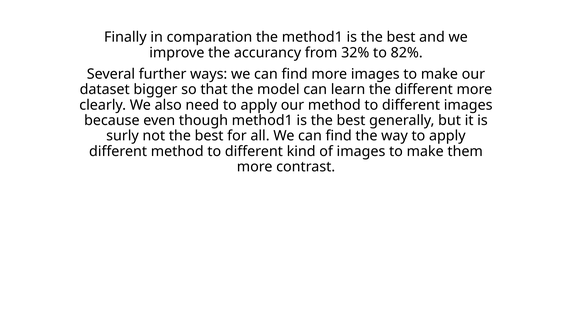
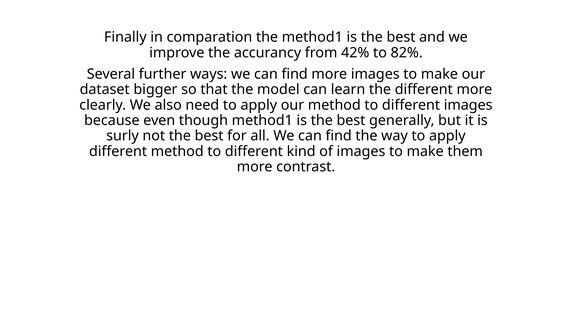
32%: 32% -> 42% (355, 53)
